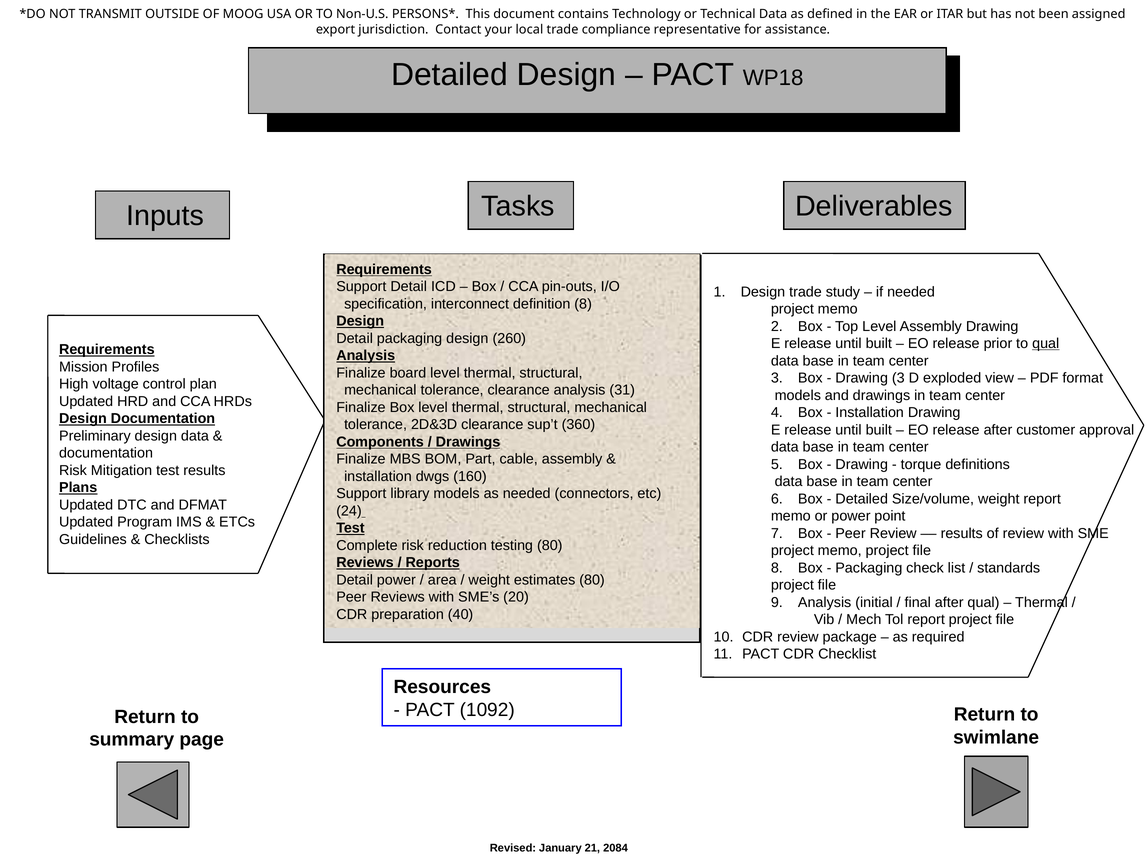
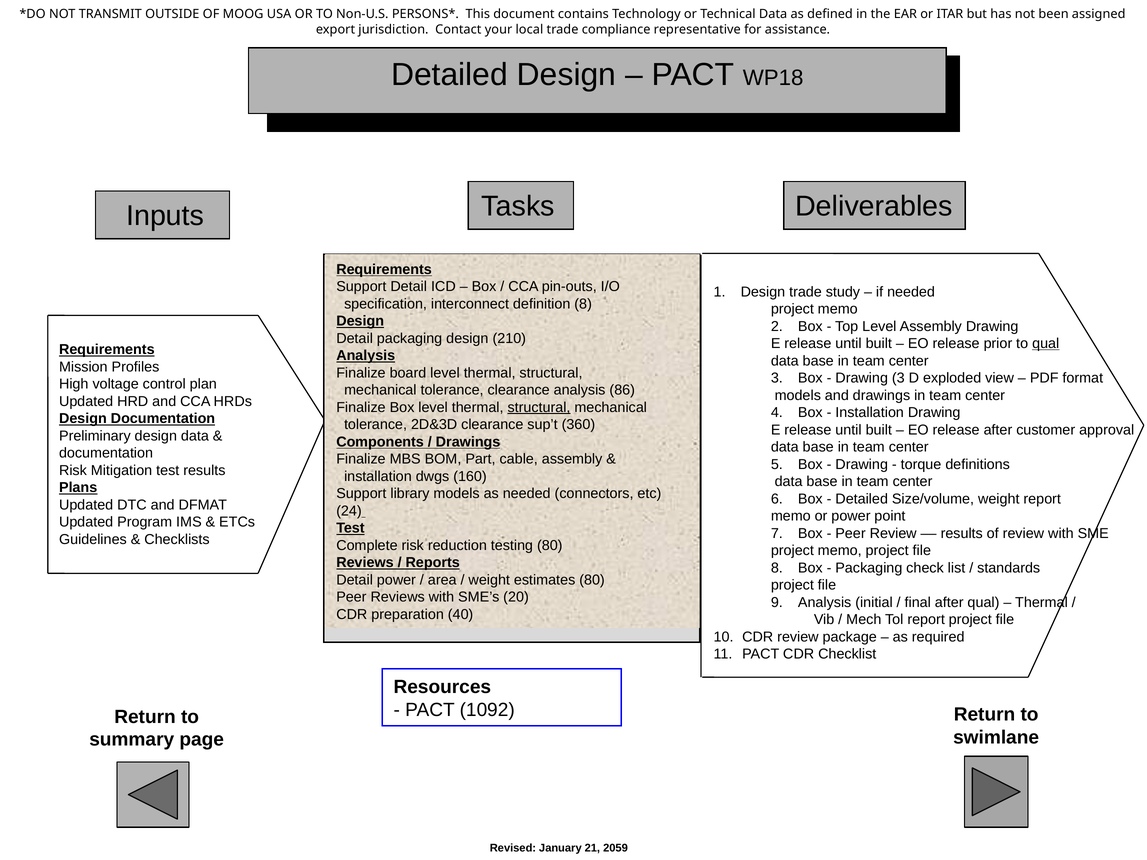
260: 260 -> 210 (509, 339)
31: 31 -> 86 (622, 390)
structural underline: none -> present (539, 408)
2084: 2084 -> 2059 (616, 848)
